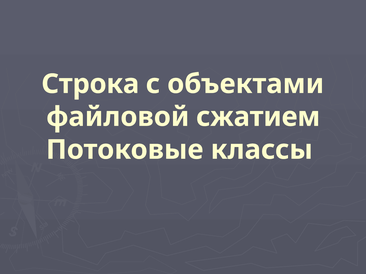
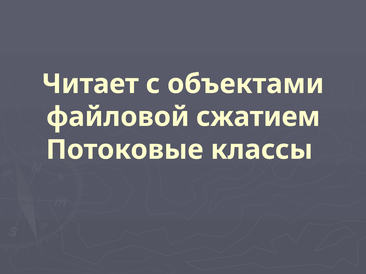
Строка: Строка -> Читает (90, 84)
